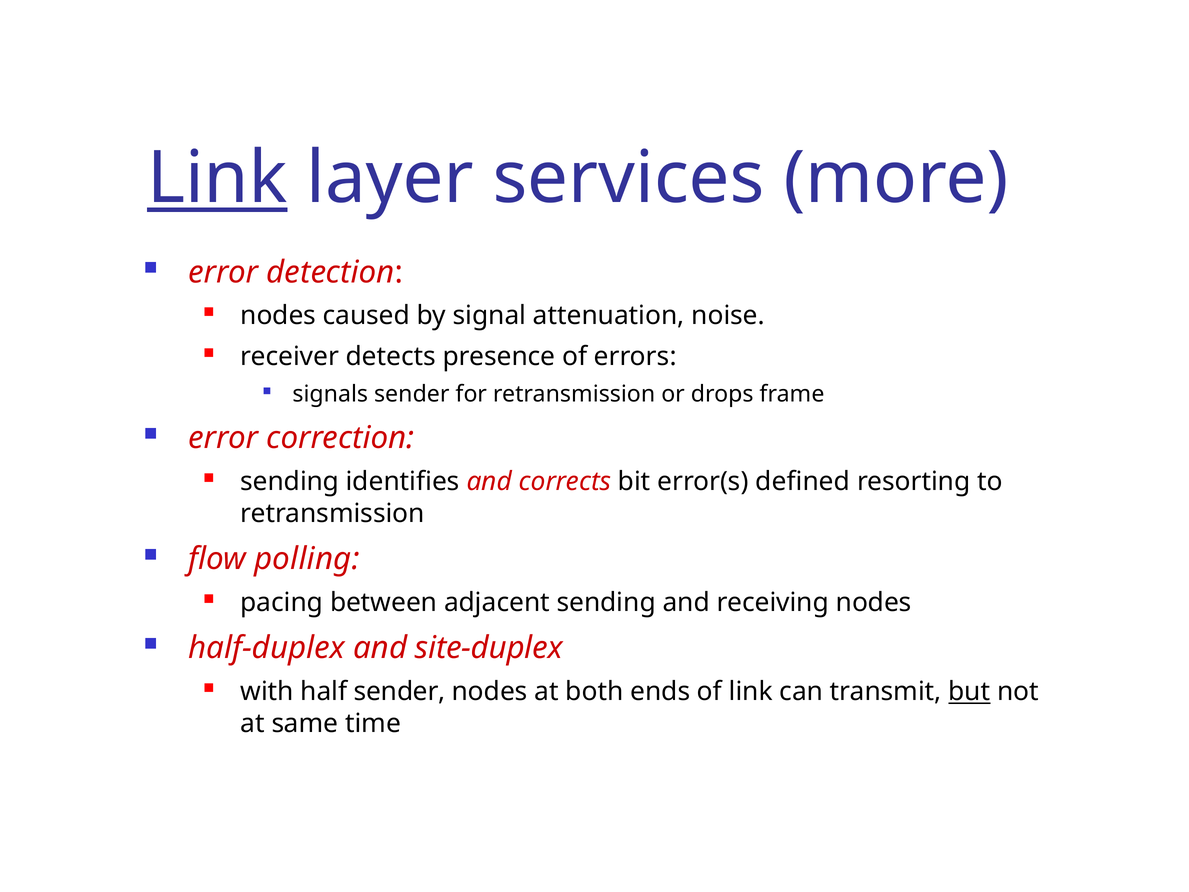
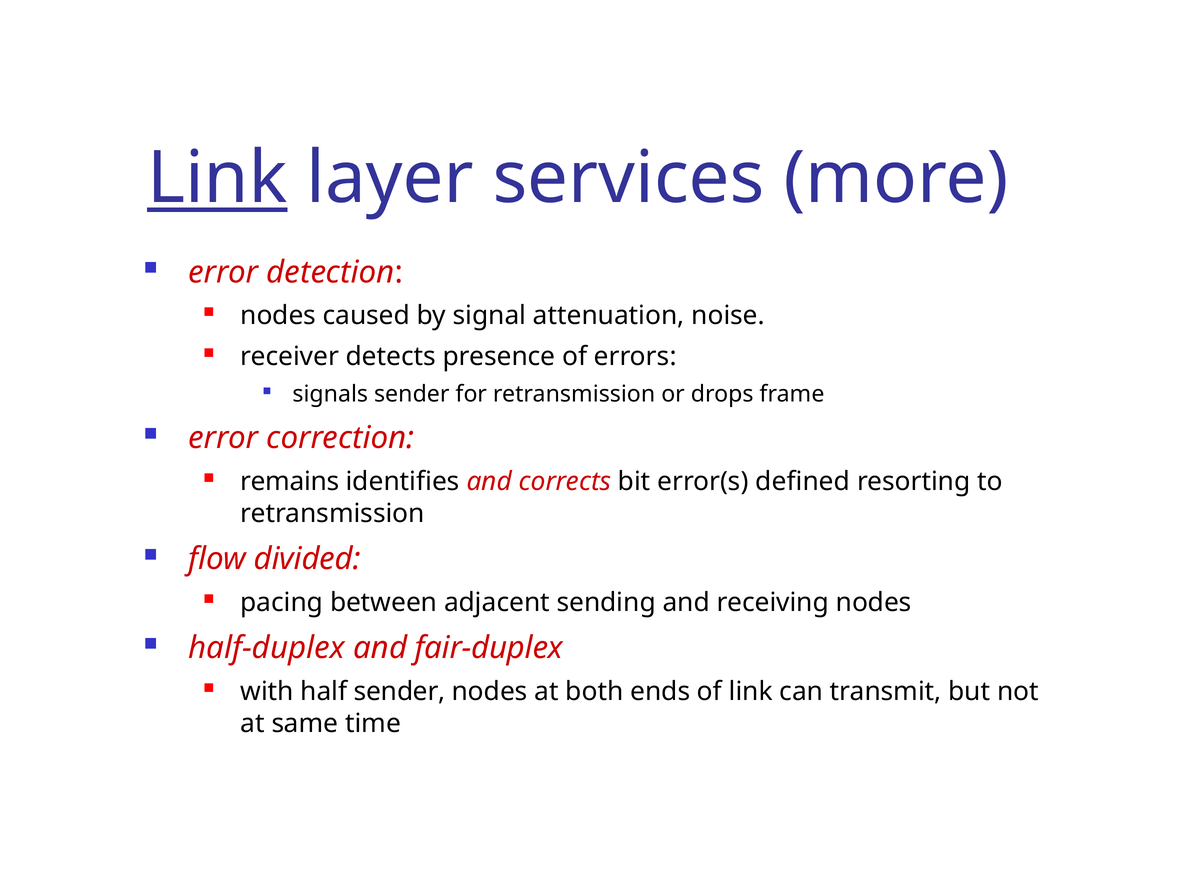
sending: sending -> remains (290, 481)
polling: polling -> divided (307, 559)
site-duplex: site-duplex -> fair-duplex (489, 648)
but underline: present -> none (969, 692)
